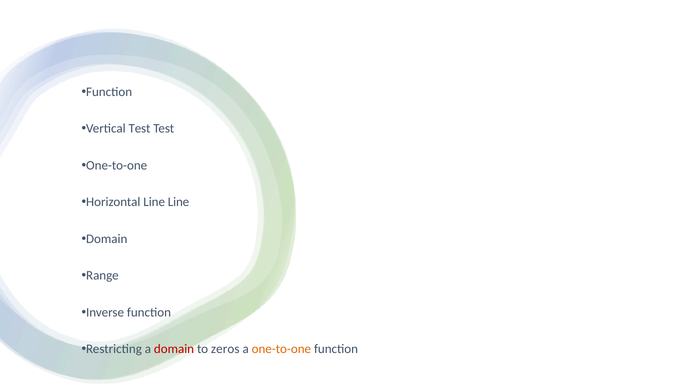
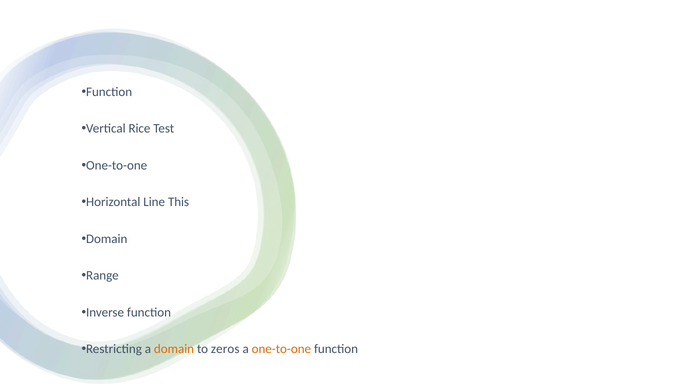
Vertical Test: Test -> Rice (139, 129)
Line Line: Line -> This (178, 202)
domain colour: red -> orange (174, 349)
